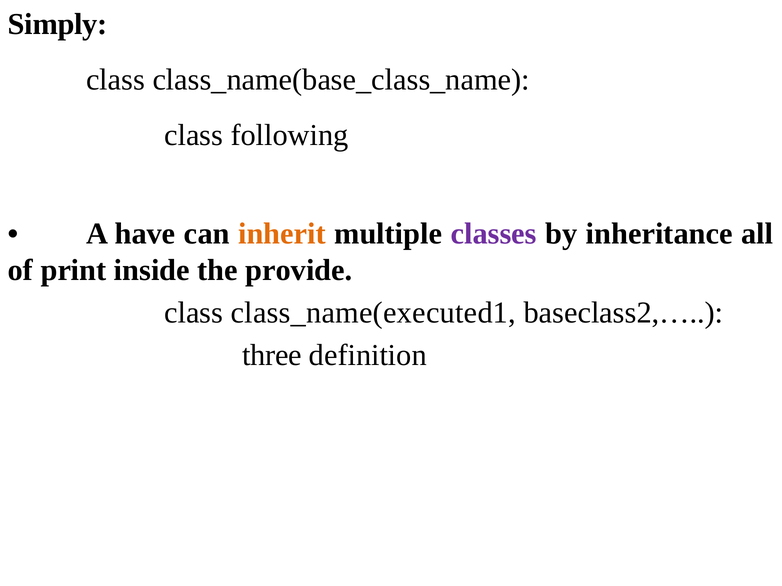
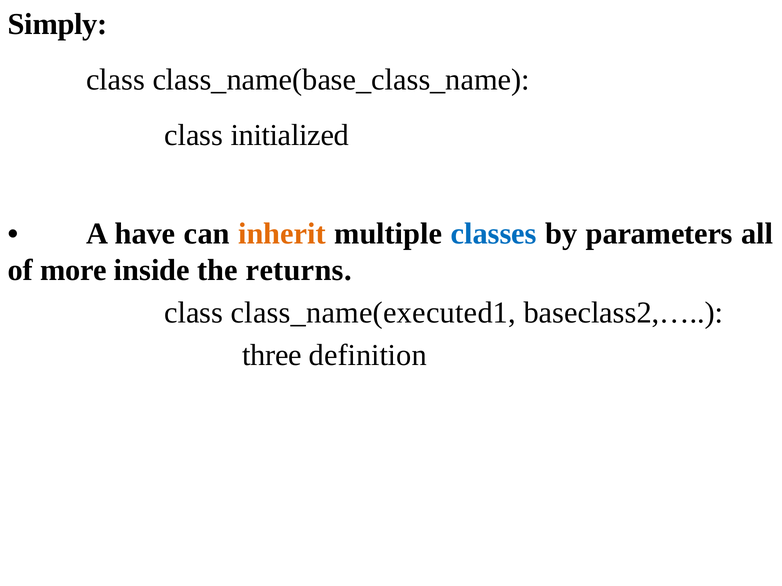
following: following -> initialized (290, 136)
classes colour: purple -> blue (494, 234)
inheritance: inheritance -> parameters (659, 234)
print: print -> more (74, 270)
provide: provide -> returns (299, 270)
